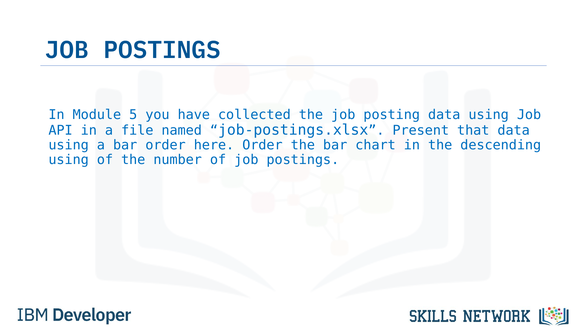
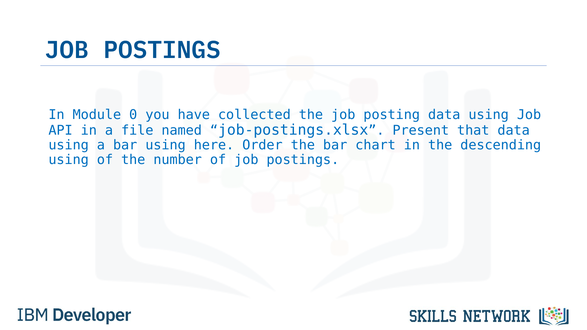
5: 5 -> 0 (133, 115)
bar order: order -> using (166, 145)
